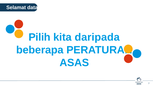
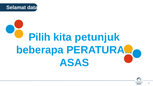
daripada: daripada -> petunjuk (97, 37)
